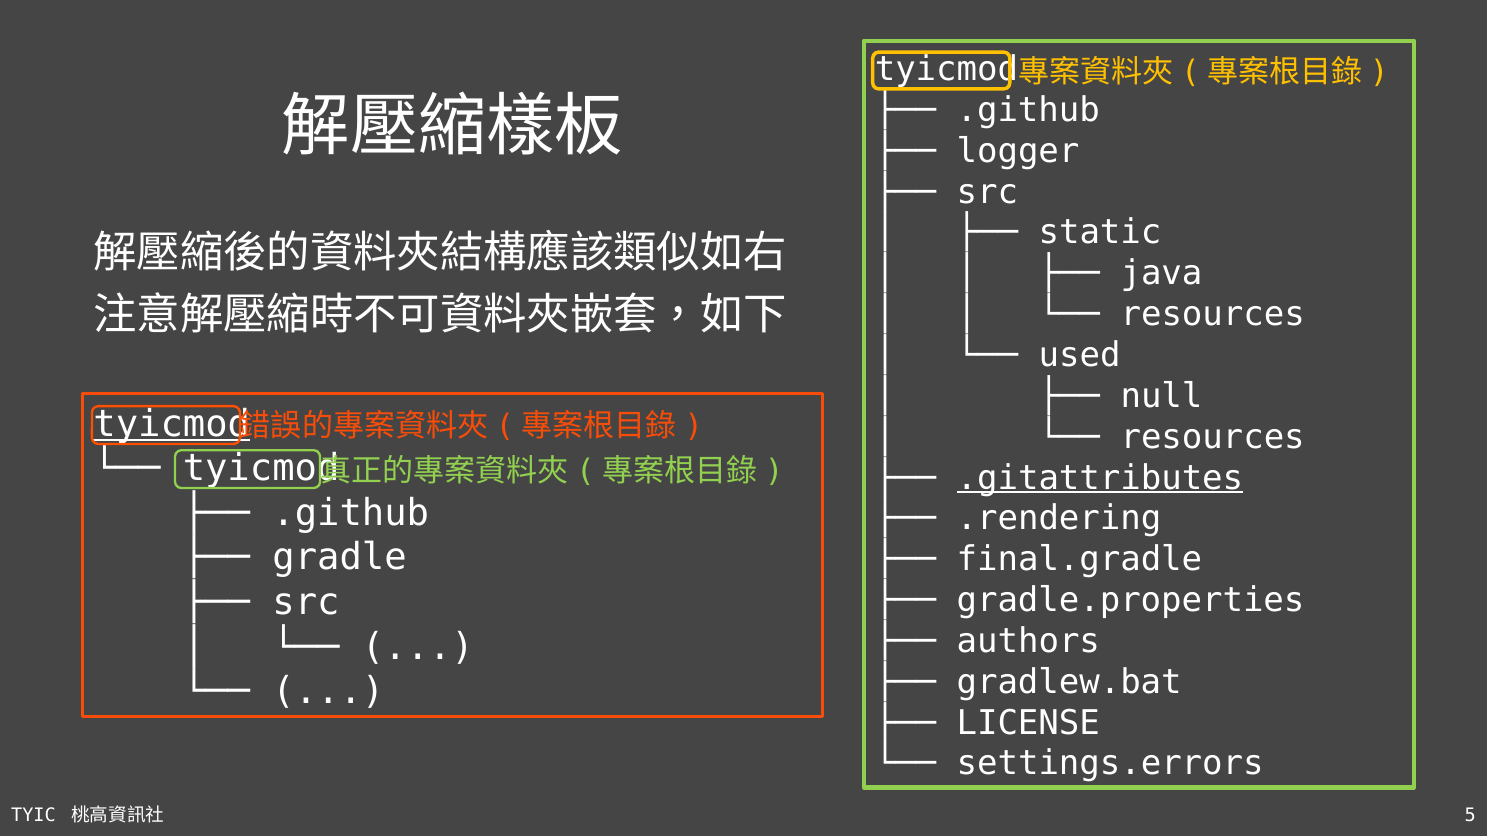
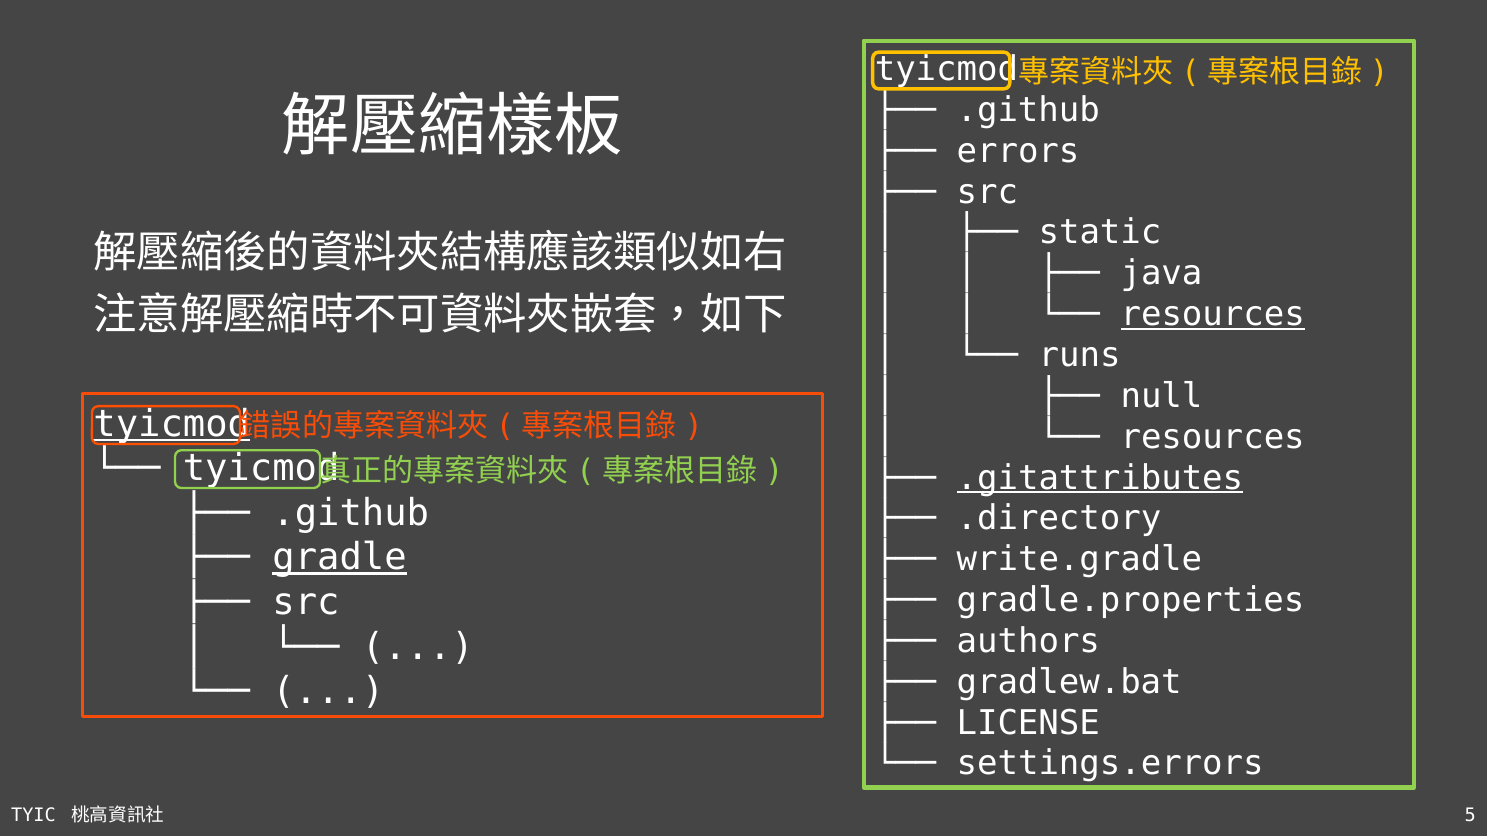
logger: logger -> errors (1018, 151)
resources underline: none -> present (1213, 315)
used: used -> runs (1080, 355)
.rendering: .rendering -> .directory (1059, 519)
gradle underline: none -> present (340, 558)
final.gradle: final.gradle -> write.gradle (1079, 560)
